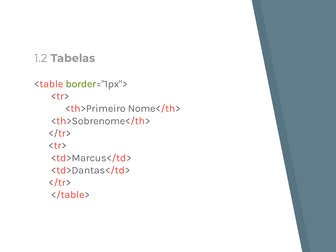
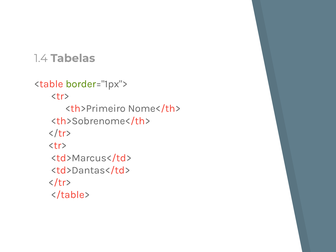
1.2: 1.2 -> 1.4 (41, 58)
